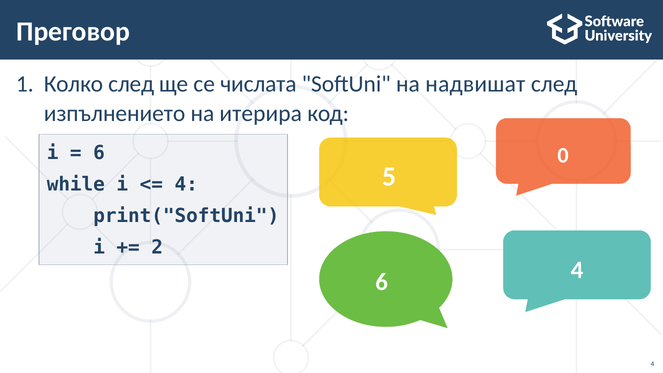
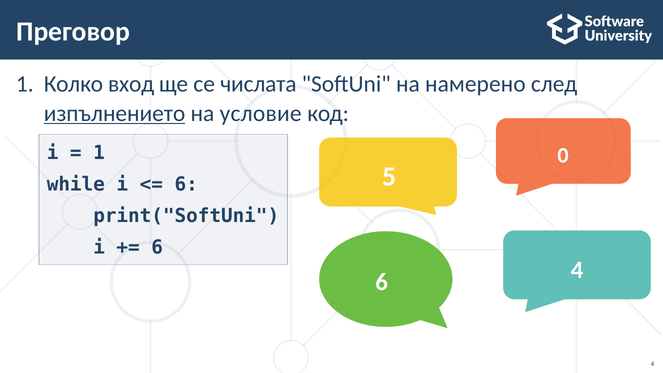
Колко след: след -> вход (131, 84)
надвишат: надвишат -> намерено (475, 84)
изпълнението underline: none -> present (115, 113)
итерира: итерира -> условие (261, 113)
6: 6 -> 1 (99, 153)
4: 4 -> 6 (186, 184)
2: 2 -> 6 (157, 247)
